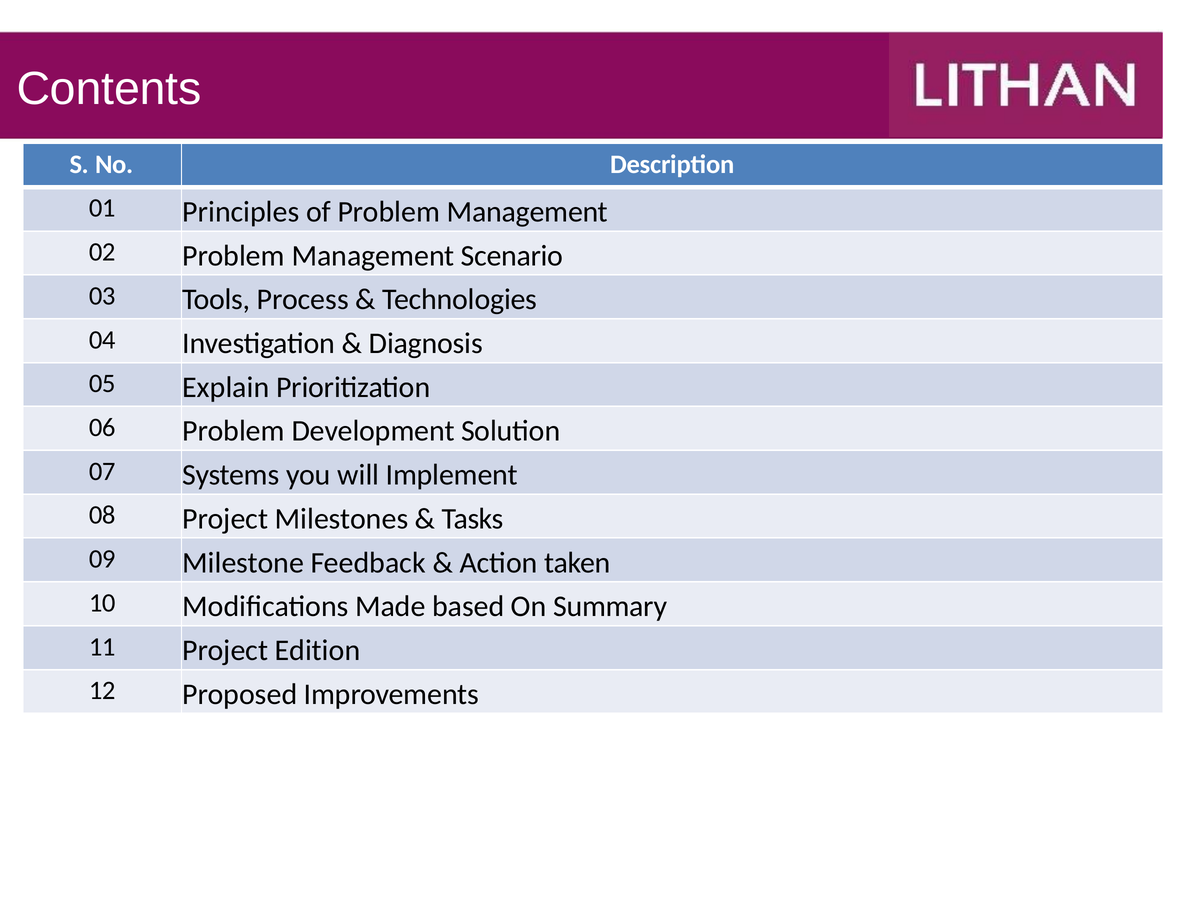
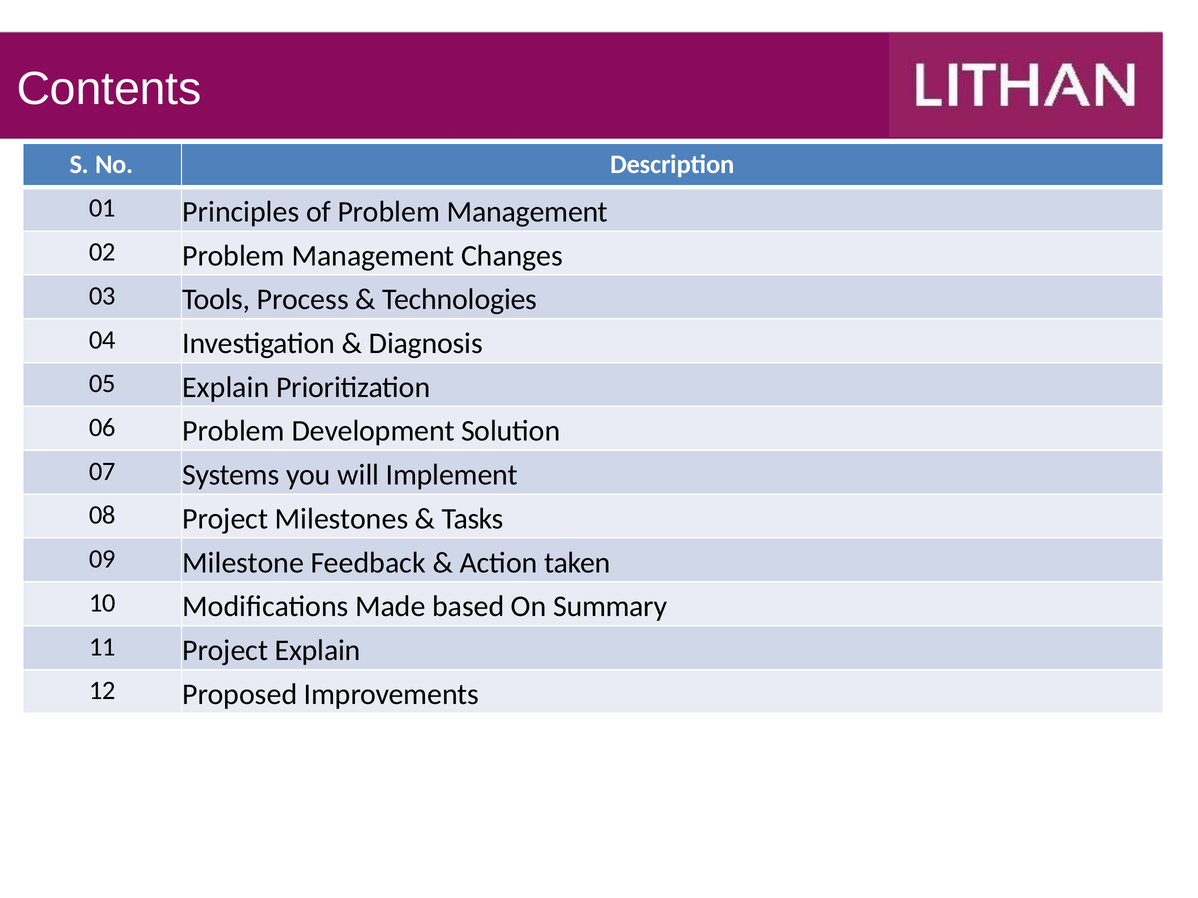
Scenario: Scenario -> Changes (512, 256)
Project Edition: Edition -> Explain (318, 651)
